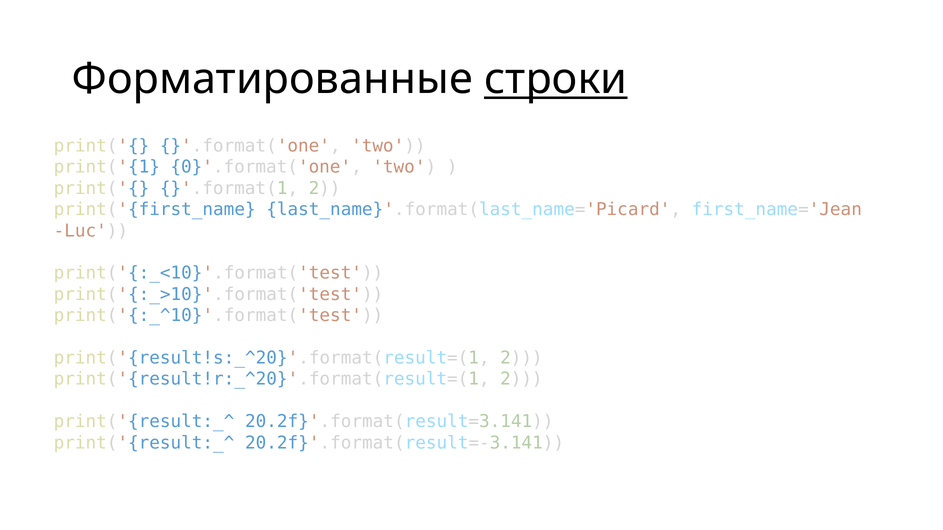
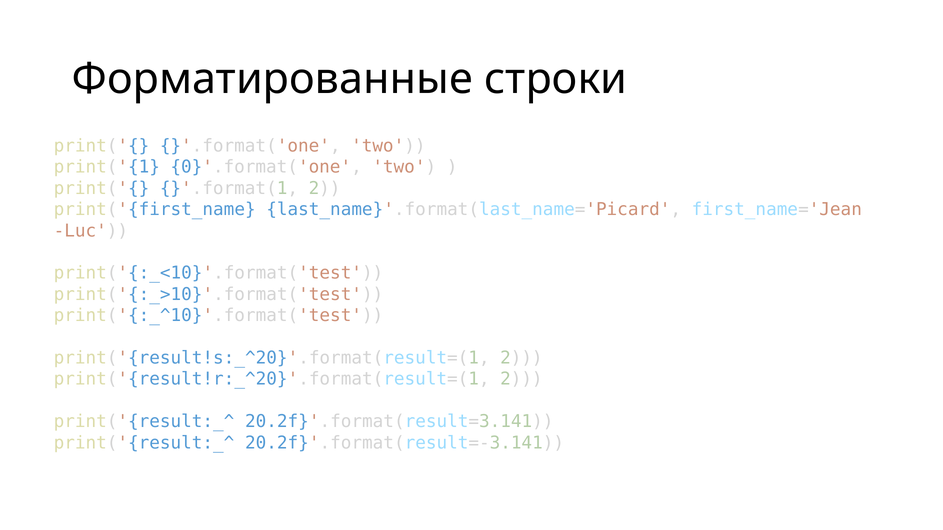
строки underline: present -> none (556, 79)
